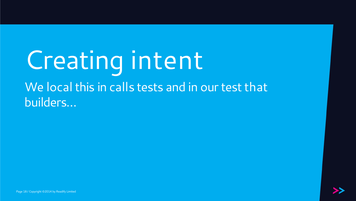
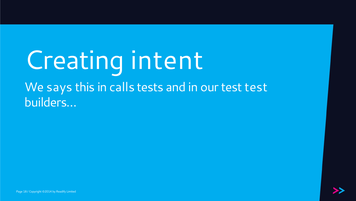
local: local -> says (59, 87)
test that: that -> test (256, 87)
